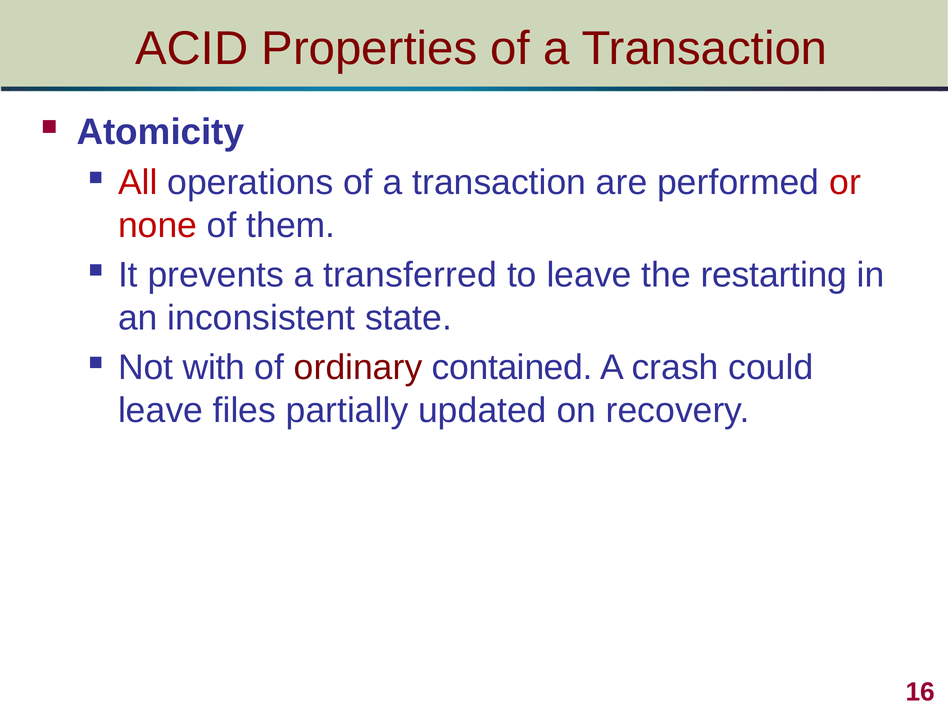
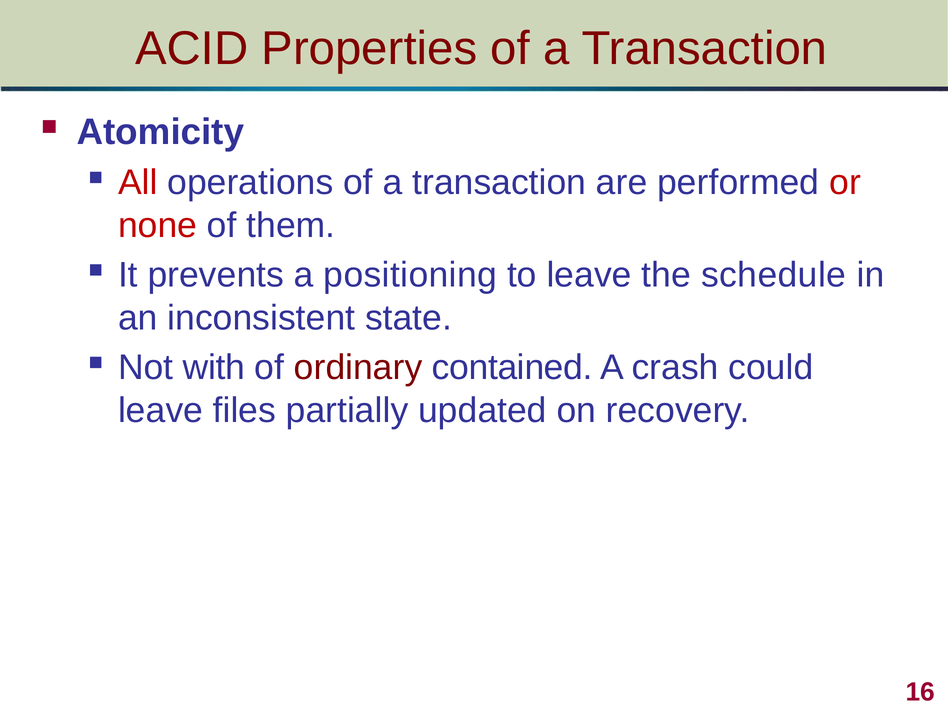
transferred: transferred -> positioning (410, 275)
restarting: restarting -> schedule (774, 275)
